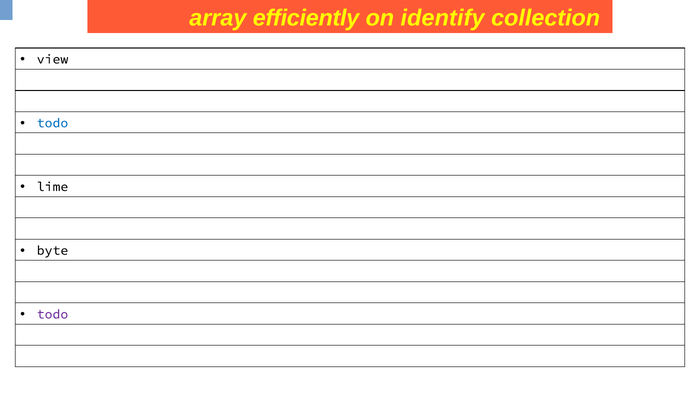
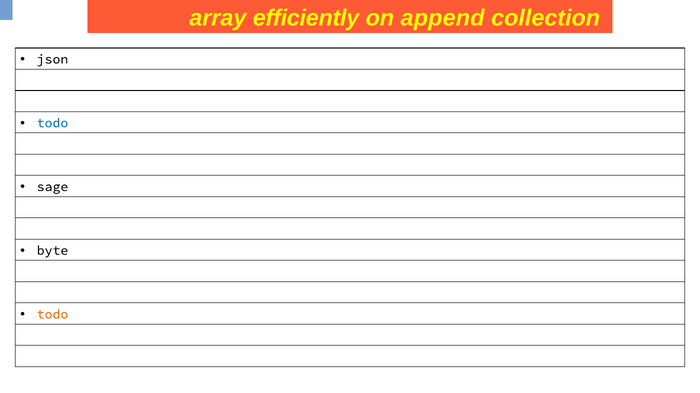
identify: identify -> append (443, 18)
view: view -> json (52, 59)
lime: lime -> sage (52, 187)
todo colour: purple -> orange (52, 315)
